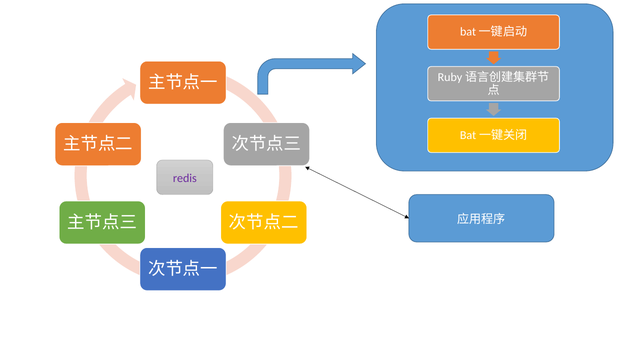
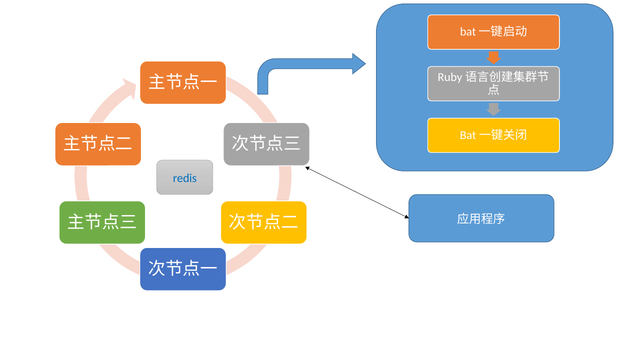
redis colour: purple -> blue (185, 178)
